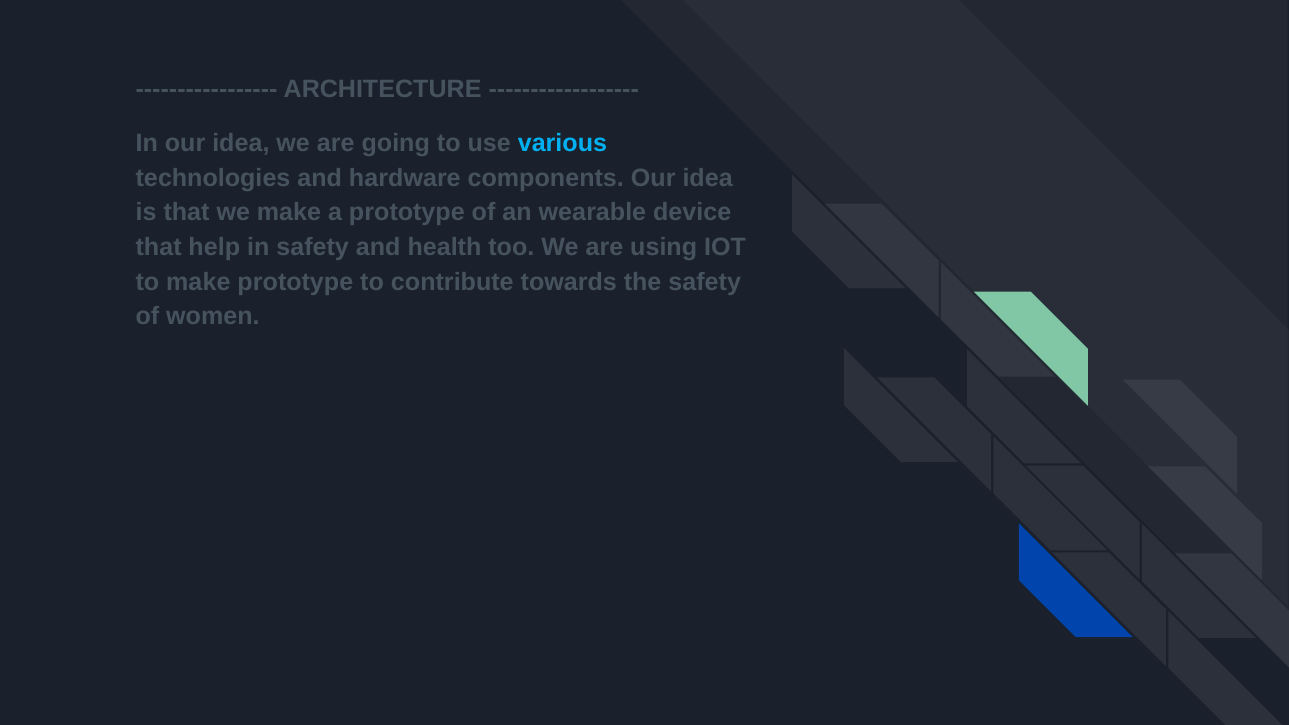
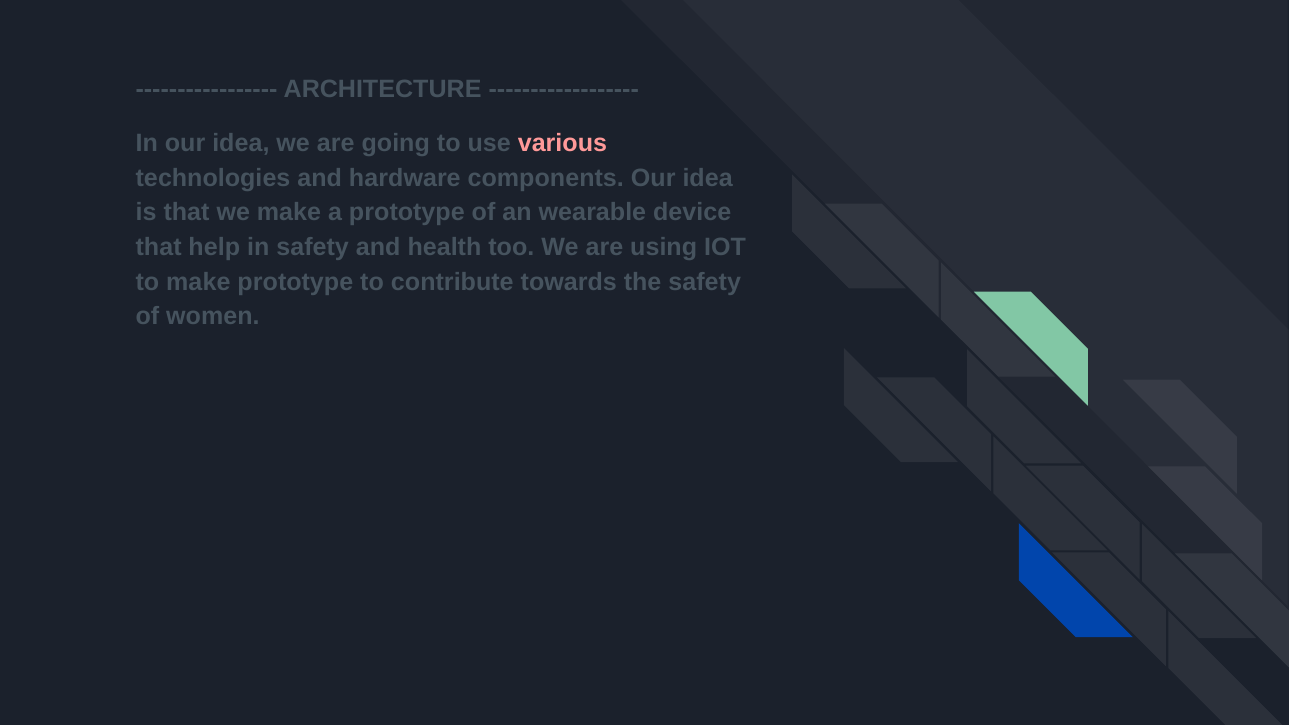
various colour: light blue -> pink (562, 144)
